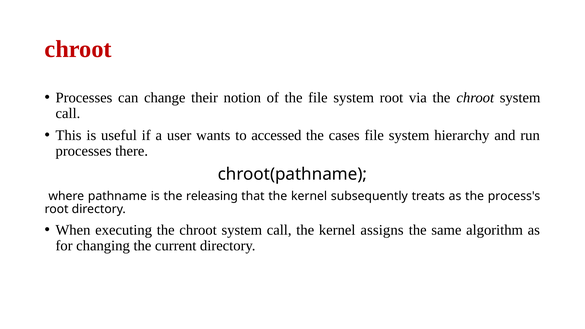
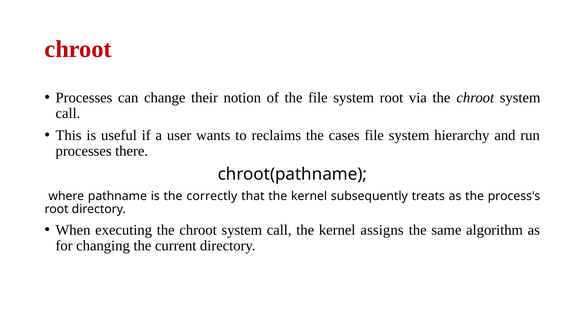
accessed: accessed -> reclaims (276, 135)
releasing: releasing -> correctly (212, 196)
